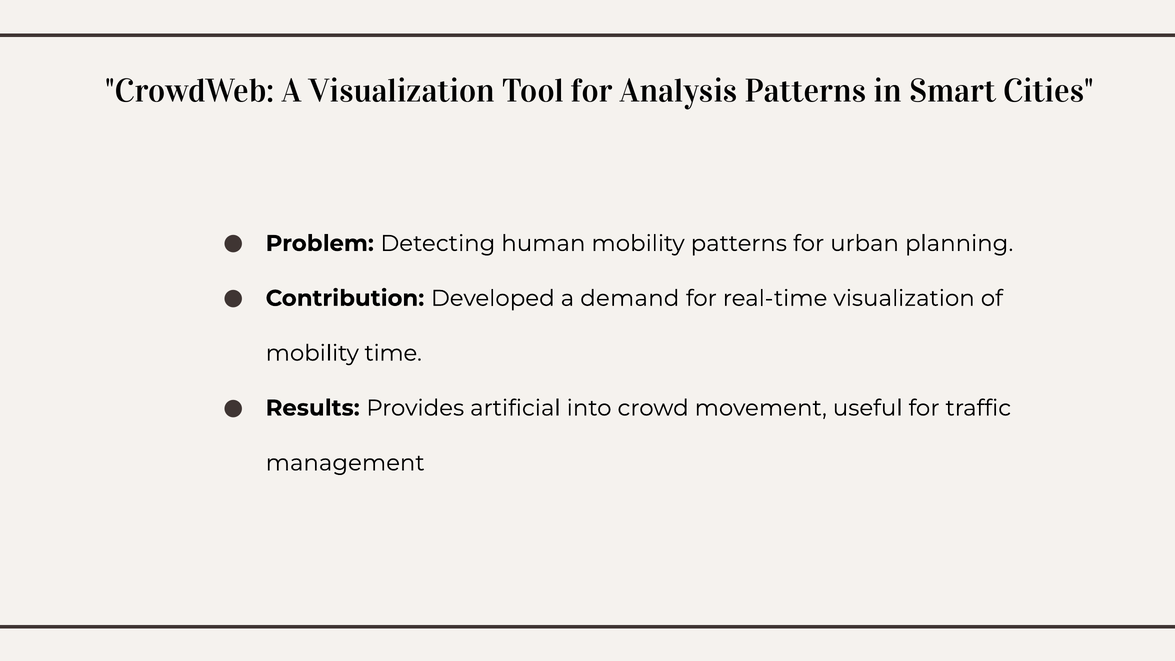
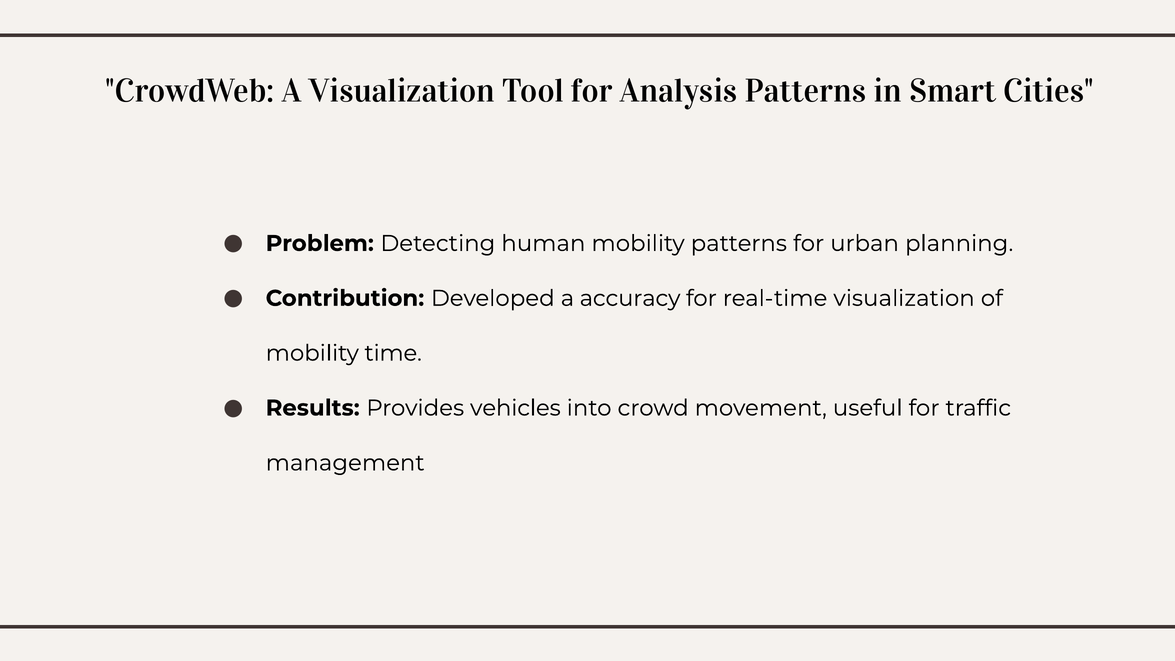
demand: demand -> accuracy (630, 298)
artificial: artificial -> vehicles (515, 408)
